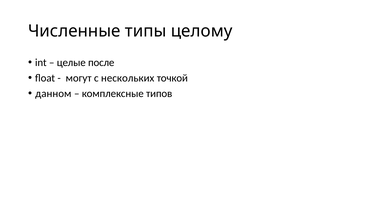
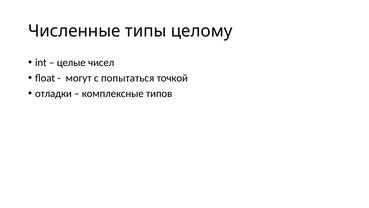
после: после -> чисел (101, 62)
нескольких: нескольких -> попытаться (128, 78)
данном: данном -> отладки (53, 93)
